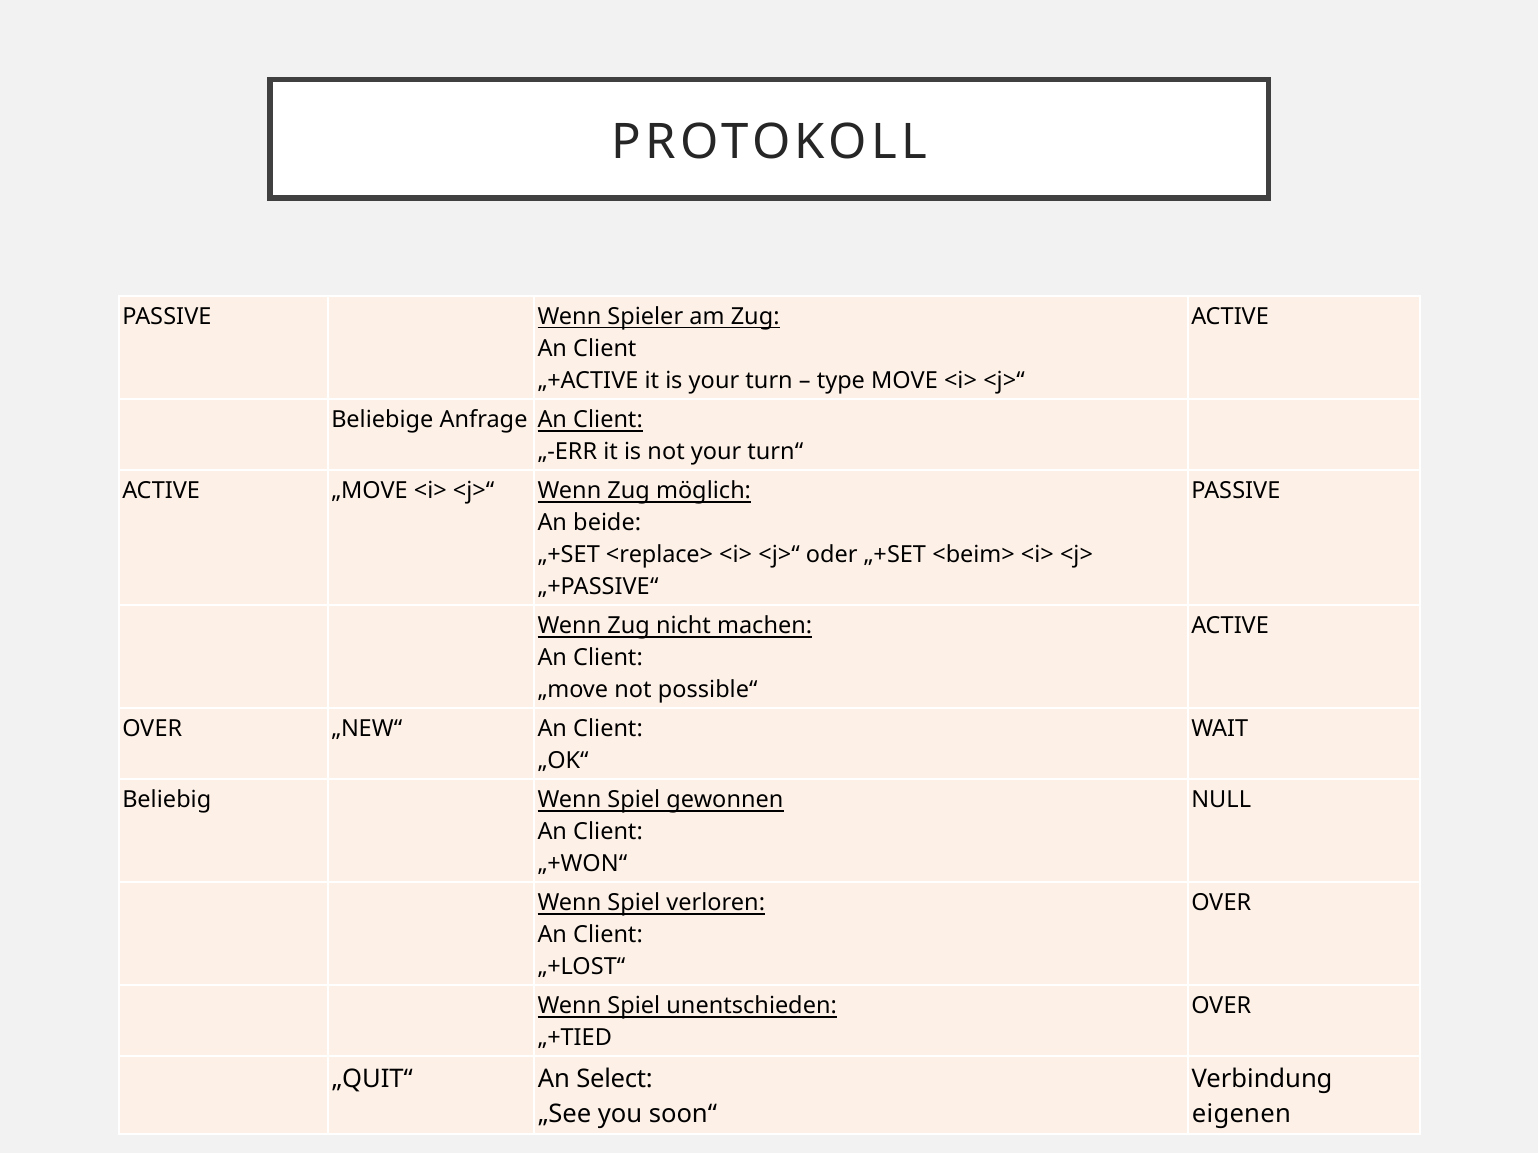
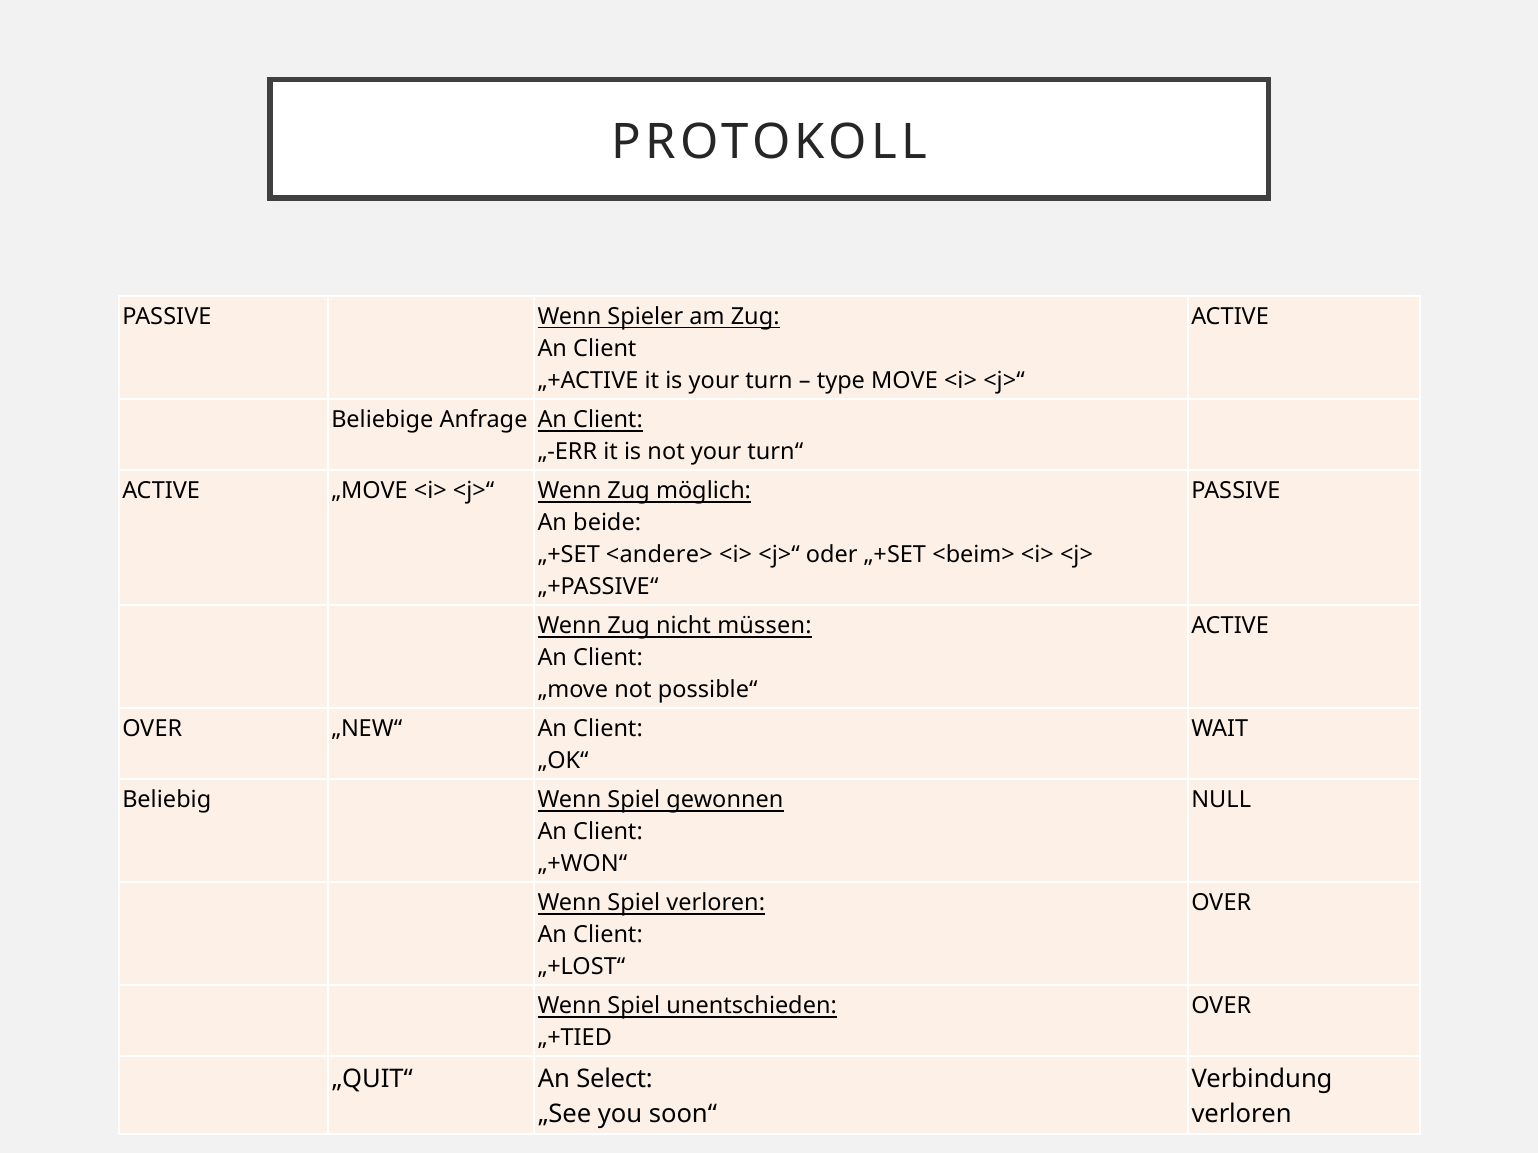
<replace>: <replace> -> <andere> (659, 555)
machen: machen -> müssen (765, 626)
eigenen: eigenen -> verloren (1242, 1114)
